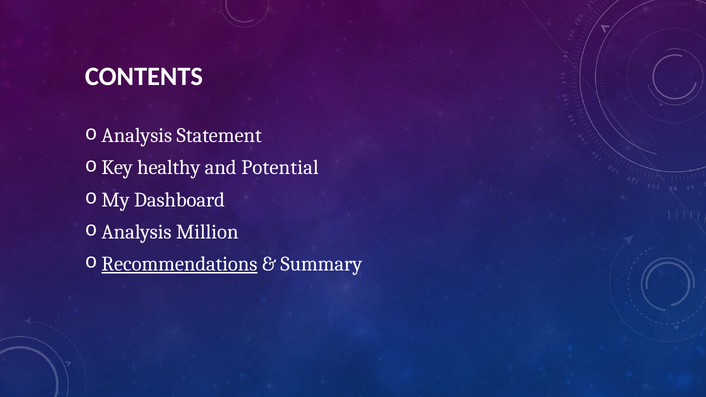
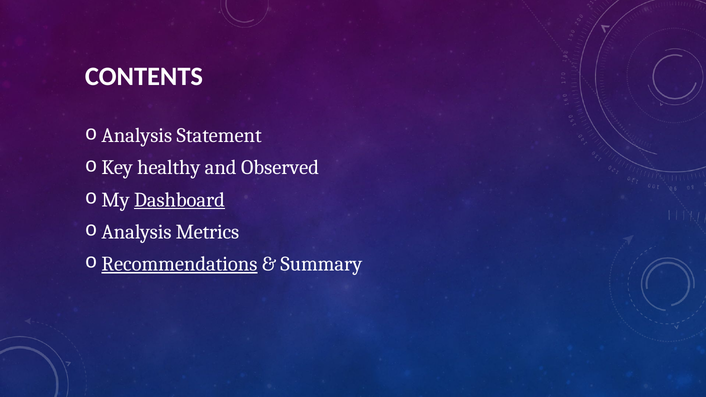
Potential: Potential -> Observed (280, 168)
Dashboard underline: none -> present (180, 200)
Million: Million -> Metrics (207, 232)
